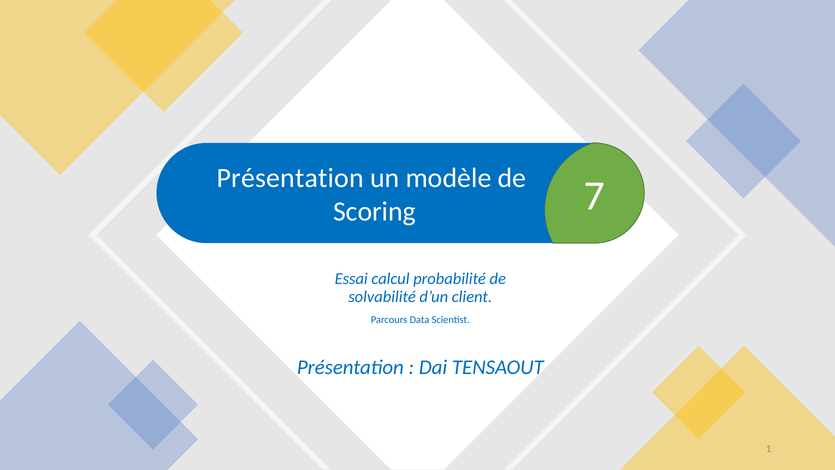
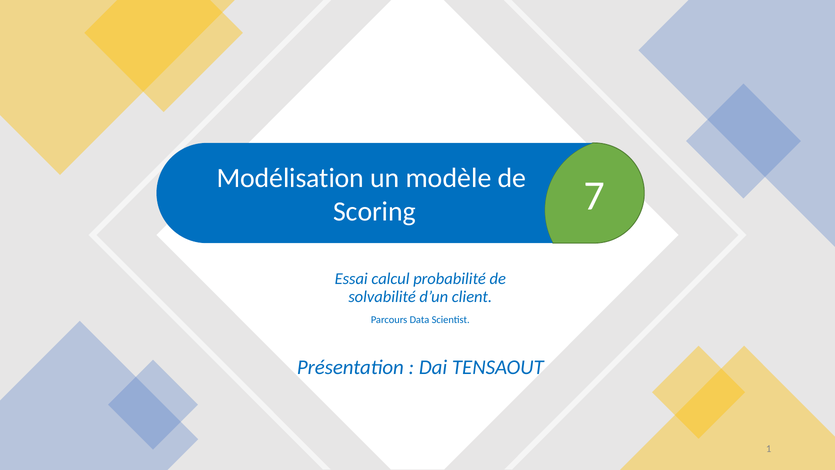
Présentation: Présentation -> Modélisation (290, 178)
